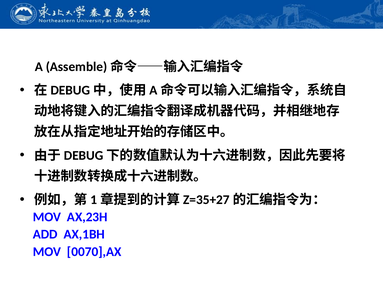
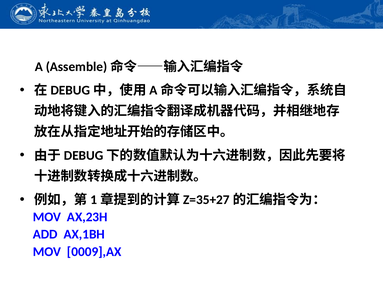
0070],AX: 0070],AX -> 0009],AX (94, 252)
